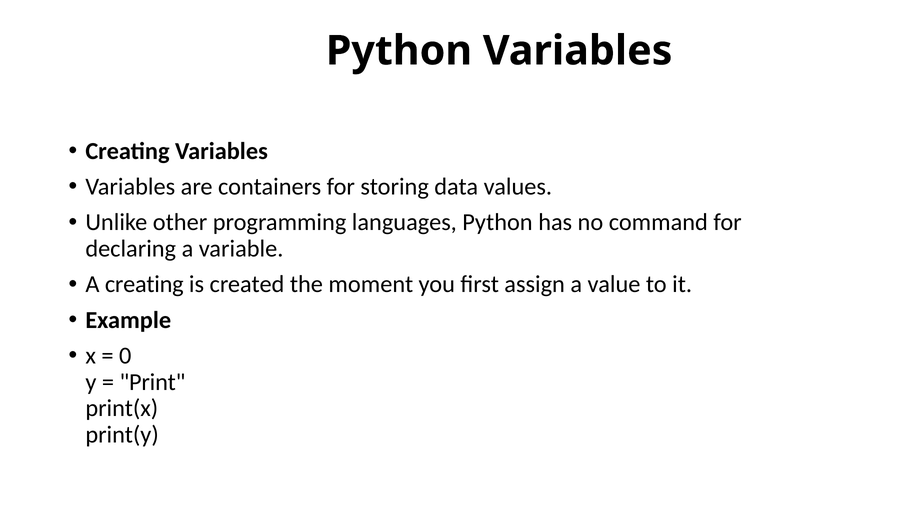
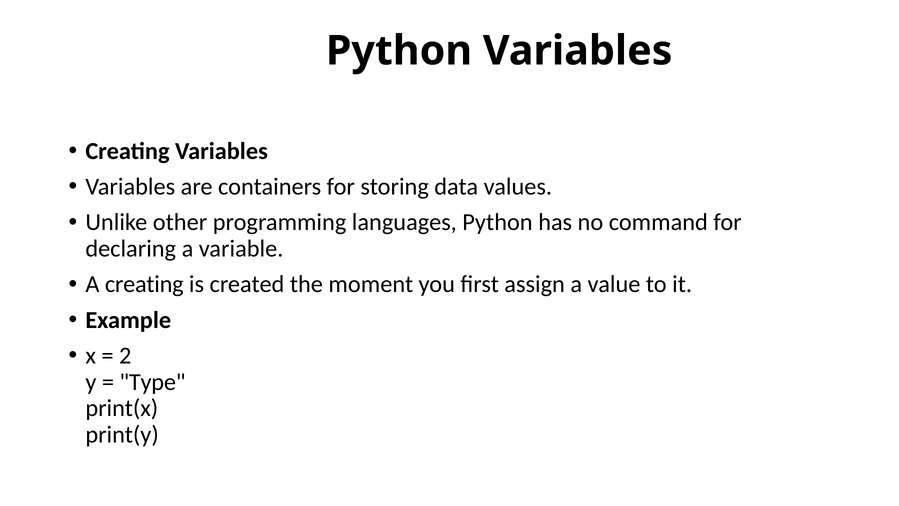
0: 0 -> 2 (125, 356)
Print: Print -> Type (152, 382)
